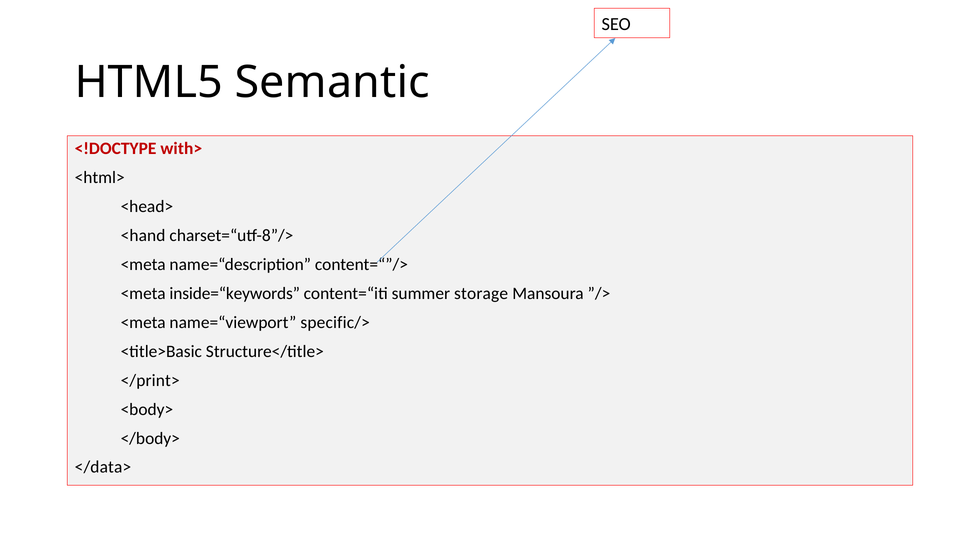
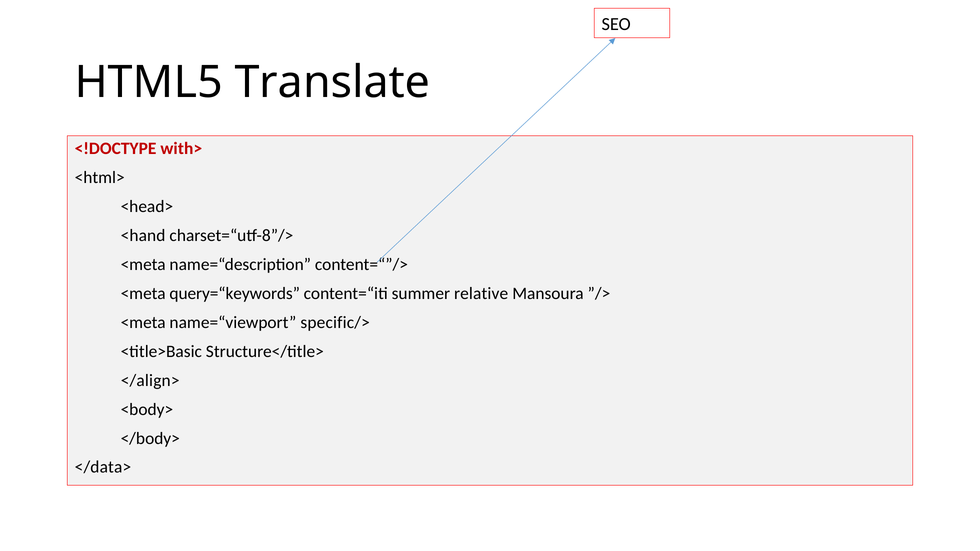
Semantic: Semantic -> Translate (332, 82)
inside=“keywords: inside=“keywords -> query=“keywords (235, 294)
storage: storage -> relative (481, 294)
</print>: </print> -> </align> (150, 381)
